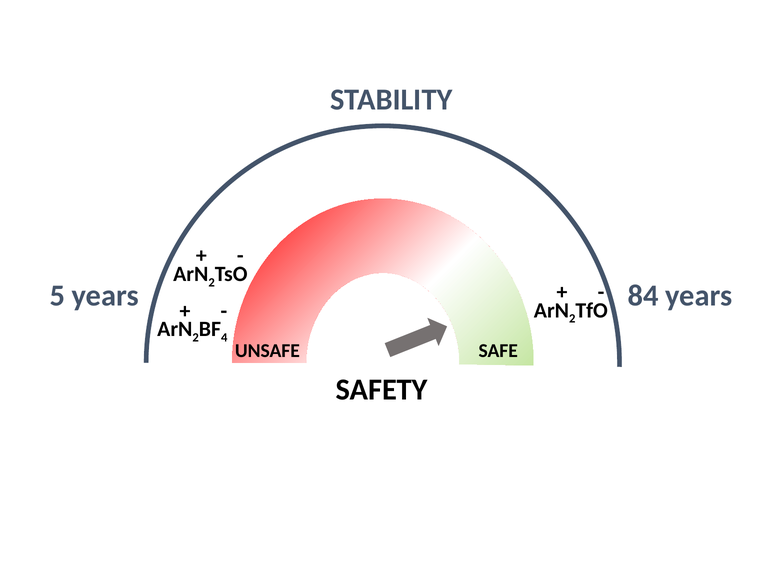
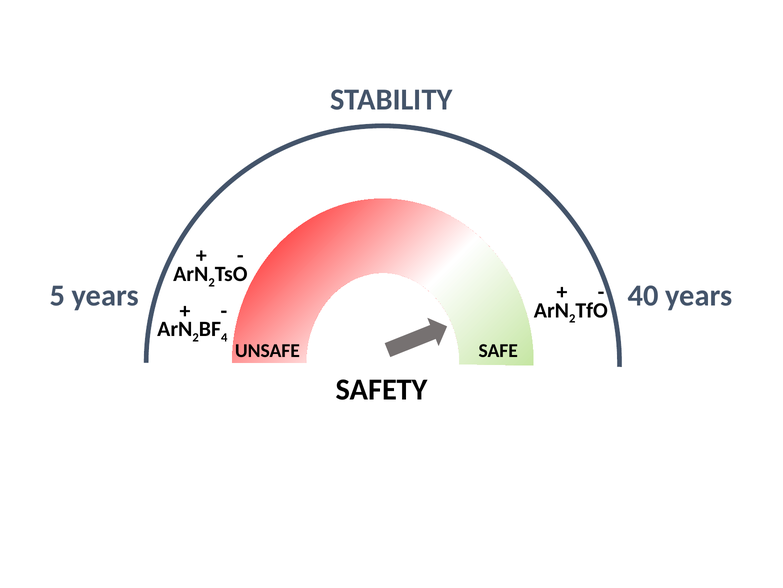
84: 84 -> 40 (643, 295)
